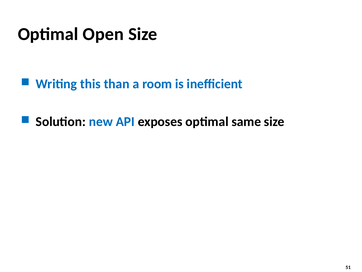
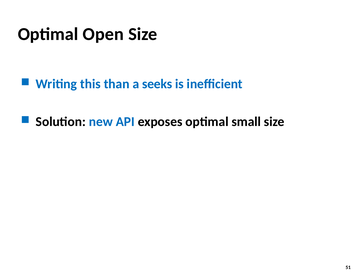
room: room -> seeks (157, 84)
same: same -> small (246, 122)
